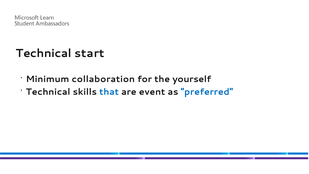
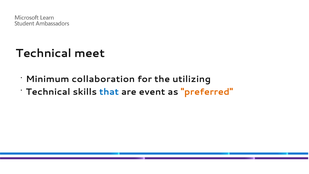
start: start -> meet (90, 53)
yourself: yourself -> utilizing (192, 79)
preferred colour: blue -> orange (207, 92)
